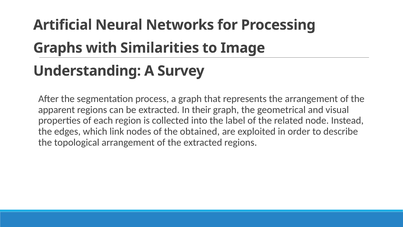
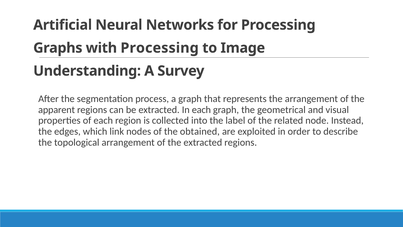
with Similarities: Similarities -> Processing (160, 48)
In their: their -> each (201, 110)
